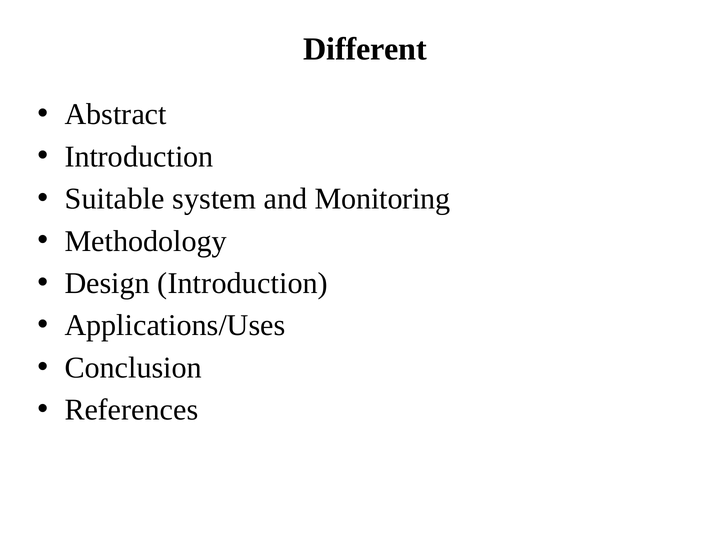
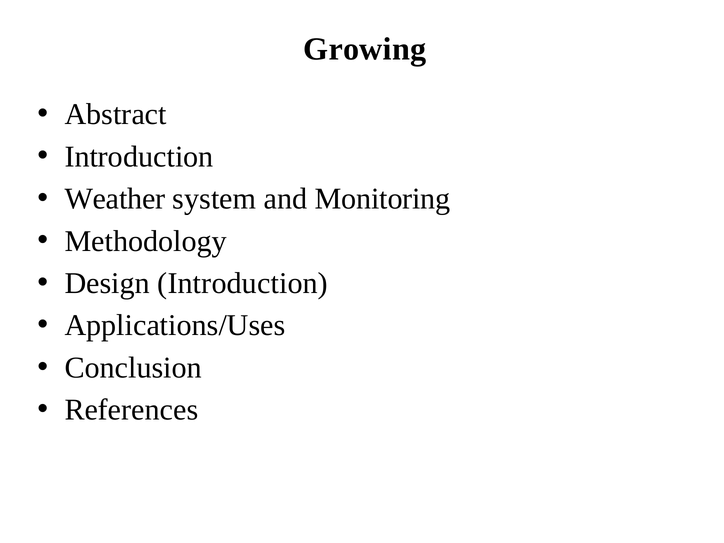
Different: Different -> Growing (365, 49)
Suitable: Suitable -> Weather (115, 199)
